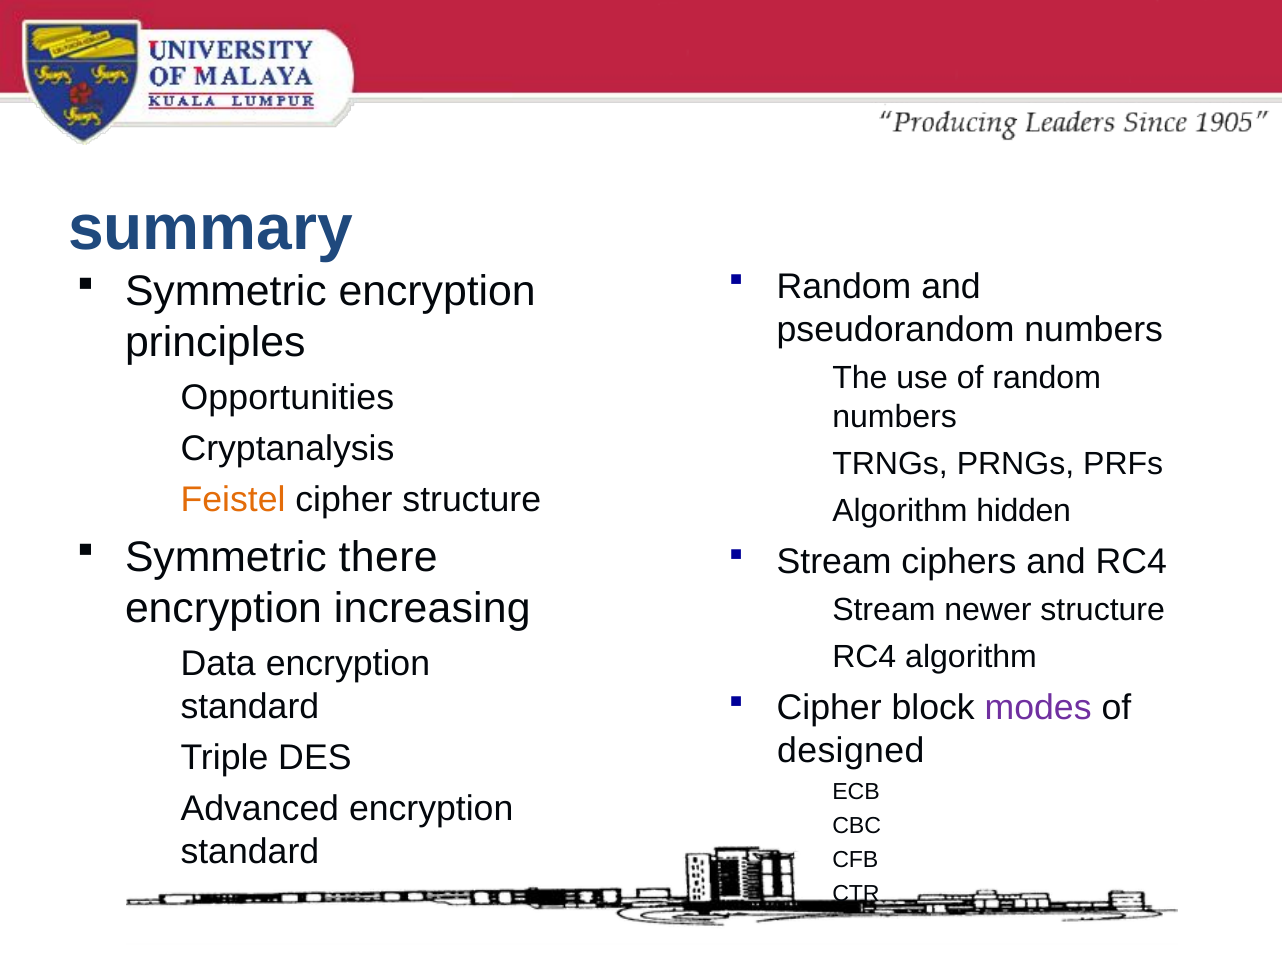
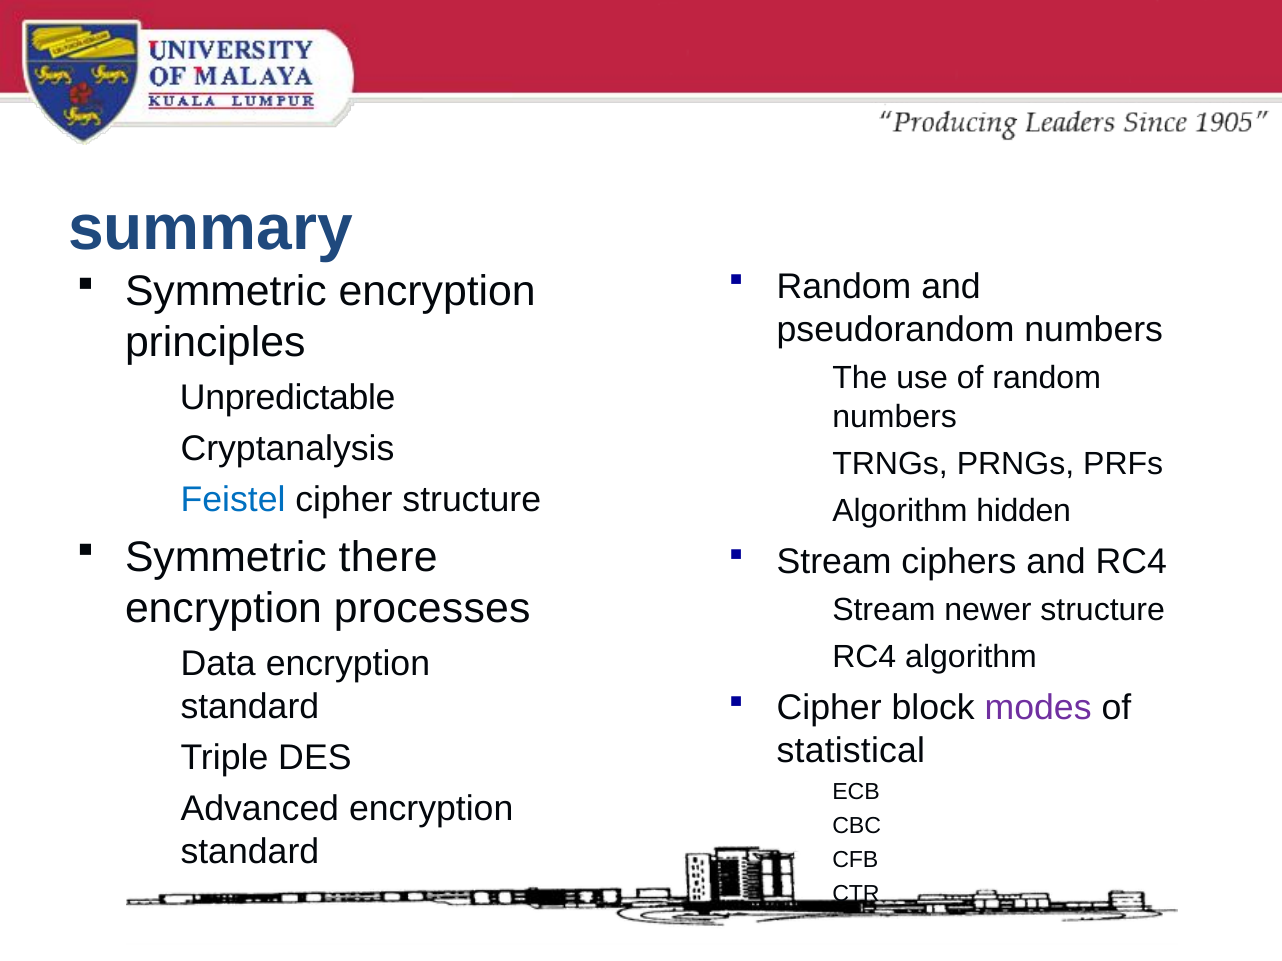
Opportunities: Opportunities -> Unpredictable (288, 398)
Feistel colour: orange -> blue (233, 500)
increasing: increasing -> processes (432, 609)
designed: designed -> statistical (851, 751)
